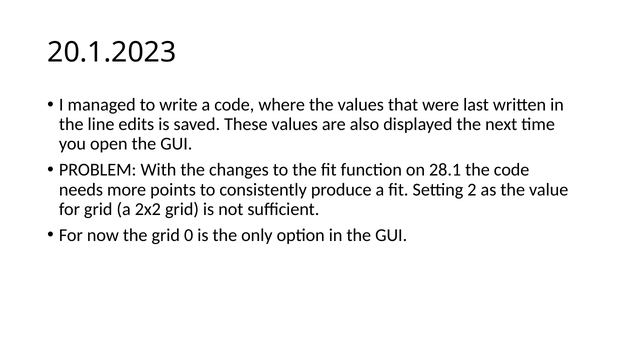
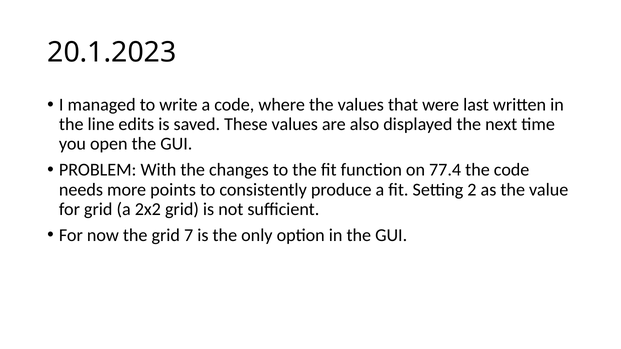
28.1: 28.1 -> 77.4 (445, 170)
0: 0 -> 7 (189, 235)
